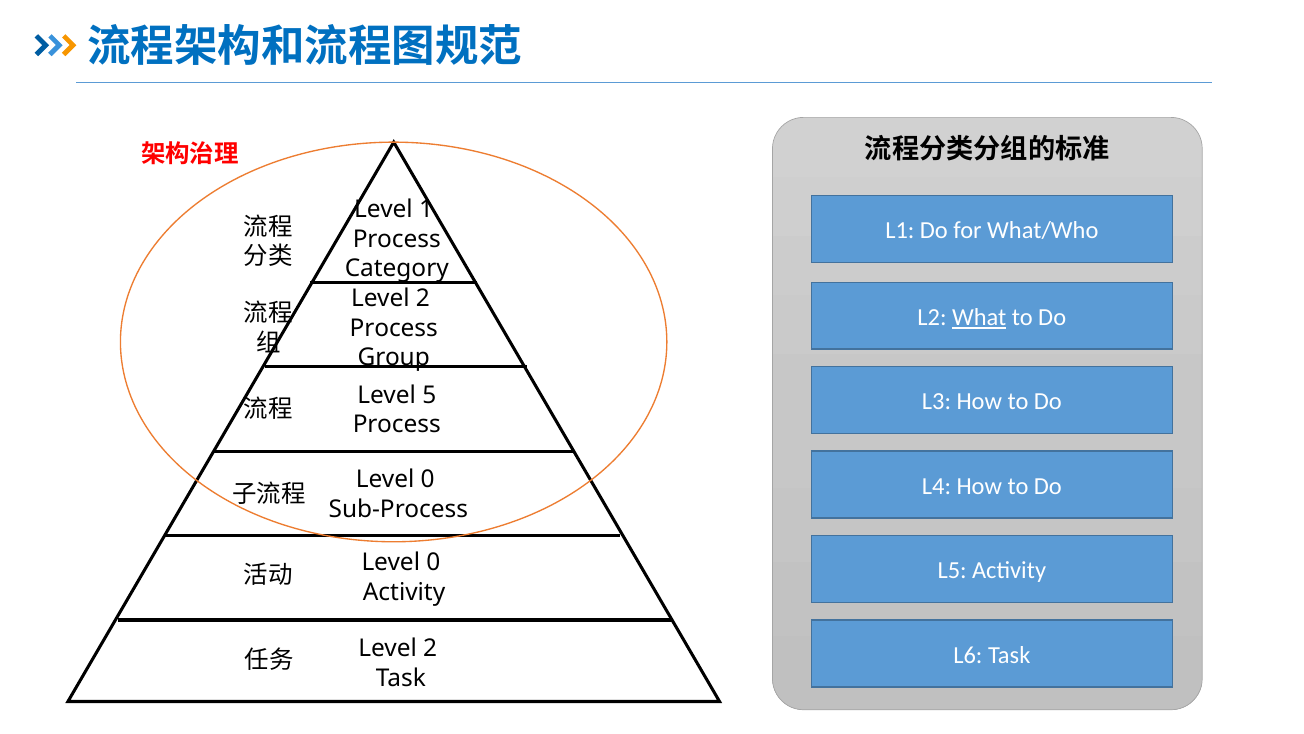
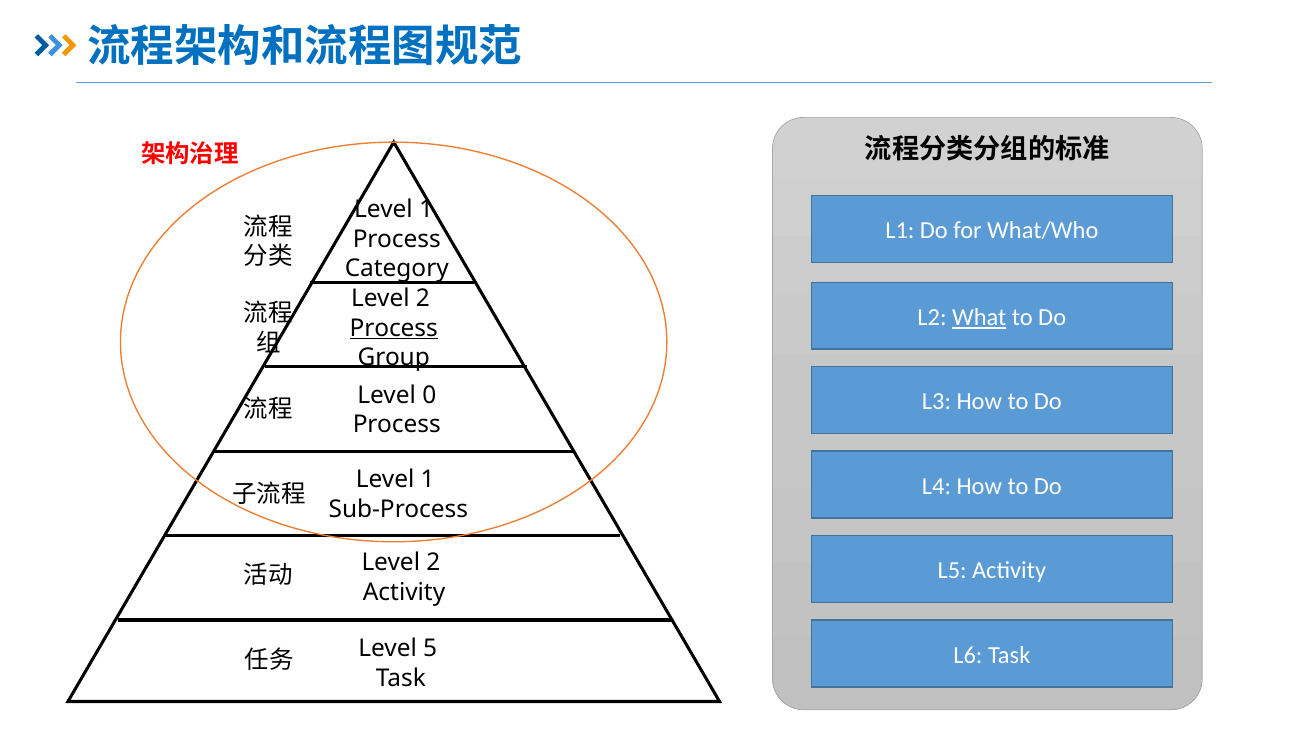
Process underline: none -> present (394, 328)
5: 5 -> 0 (429, 395)
0: 0 -> 1 (428, 480)
0: 0 -> 2 (433, 563)
2: 2 -> 5 (430, 648)
